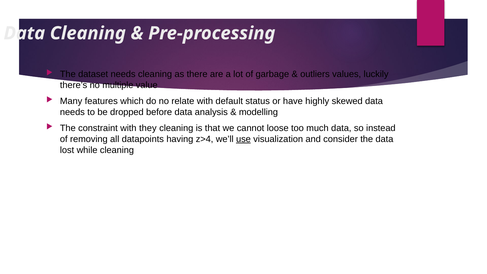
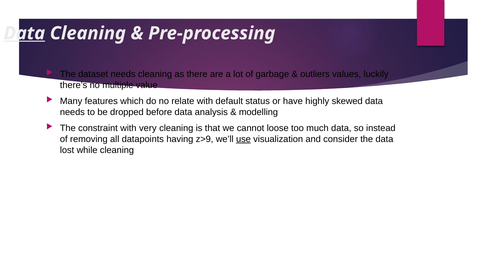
Data underline: none -> present (24, 33)
they: they -> very (148, 128)
z>4: z>4 -> z>9 (205, 139)
